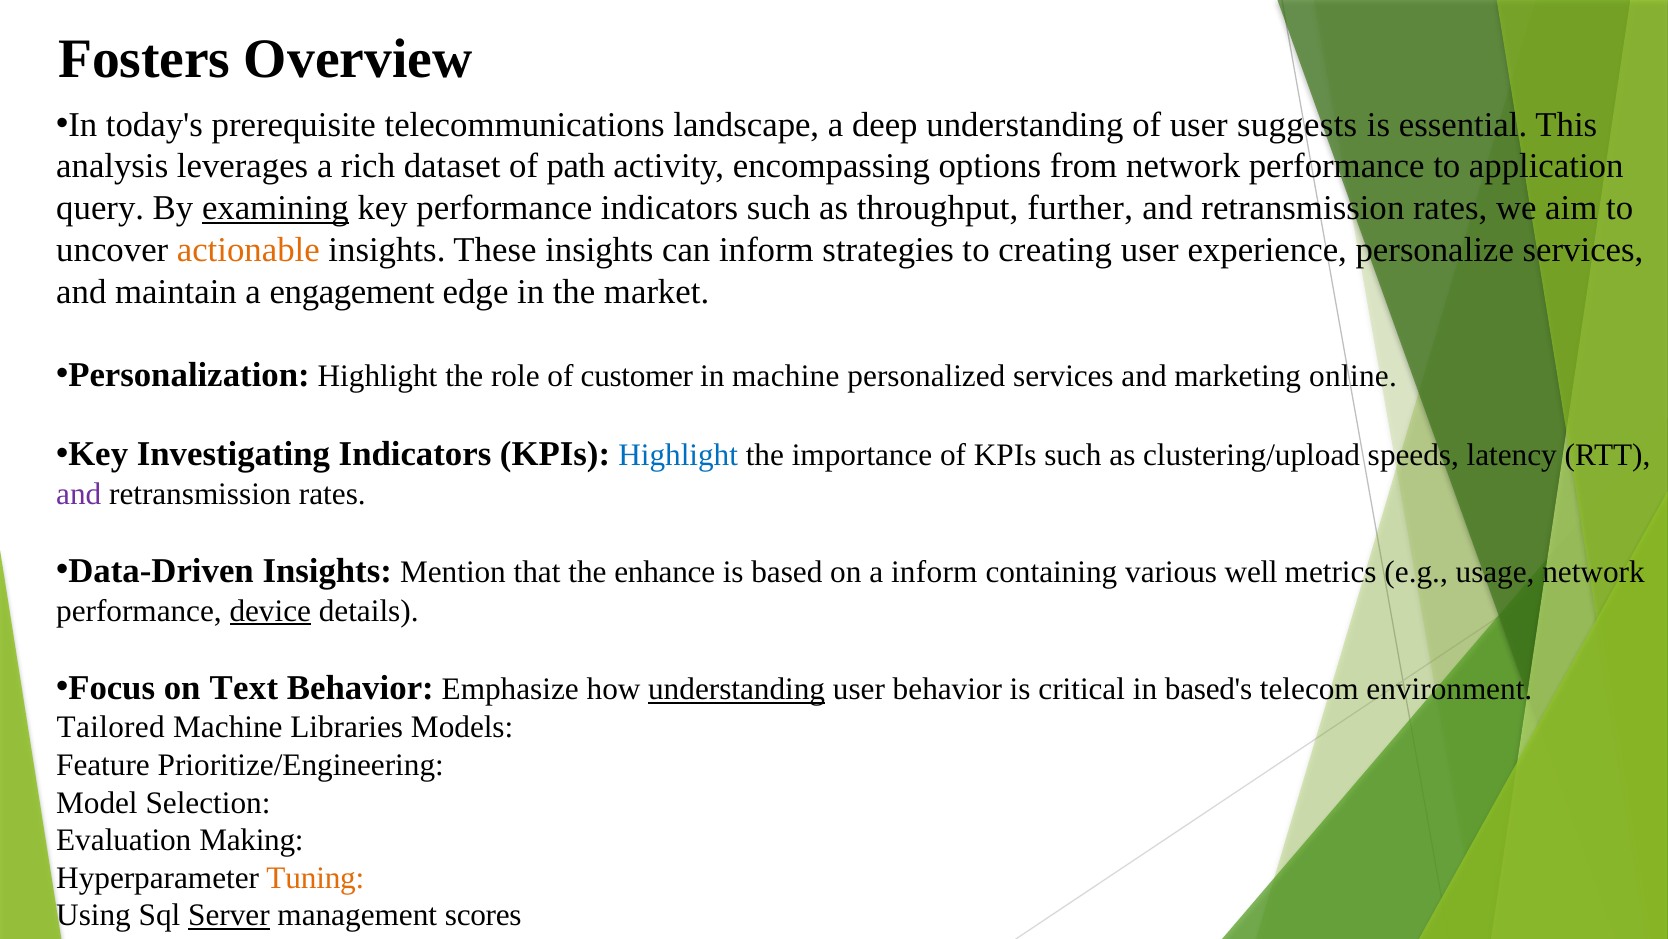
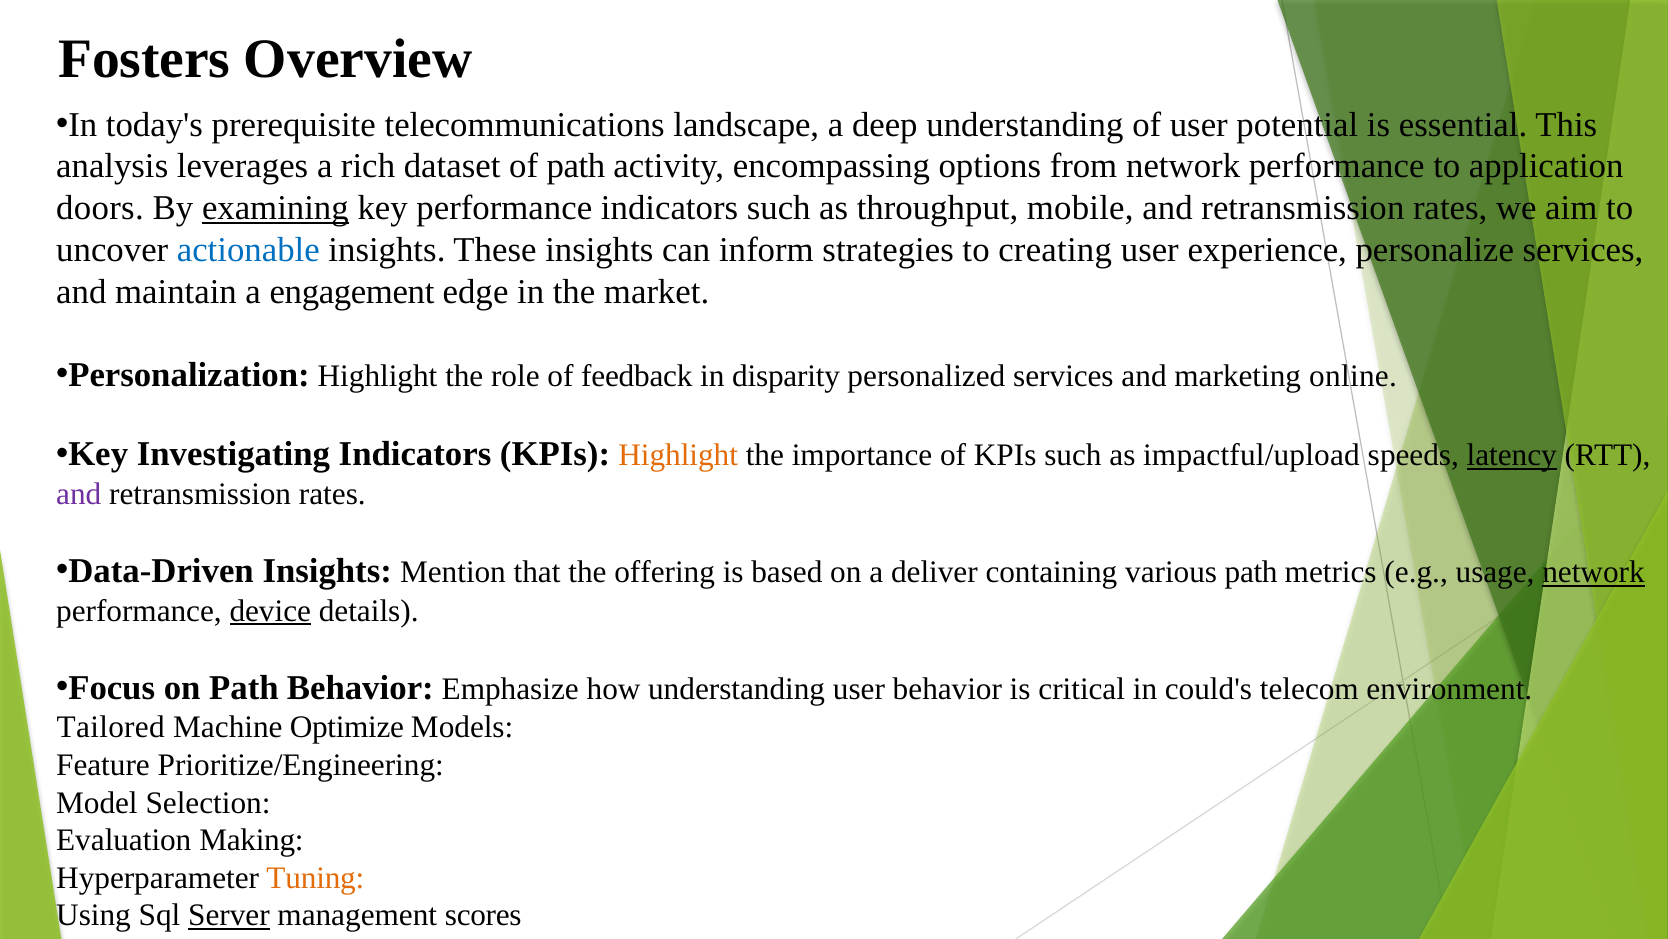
suggests: suggests -> potential (1297, 125)
query: query -> doors (100, 208)
further: further -> mobile (1080, 208)
actionable colour: orange -> blue (248, 250)
customer: customer -> feedback (637, 376)
in machine: machine -> disparity (786, 376)
Highlight colour: blue -> orange (678, 455)
clustering/upload: clustering/upload -> impactful/upload (1251, 455)
latency underline: none -> present (1512, 455)
enhance: enhance -> offering (665, 572)
a inform: inform -> deliver (934, 572)
various well: well -> path (1251, 572)
network underline: none -> present (1594, 572)
on Text: Text -> Path (244, 688)
understanding underline: present -> none (737, 689)
based's: based's -> could's (1208, 689)
Libraries: Libraries -> Optimize (347, 727)
